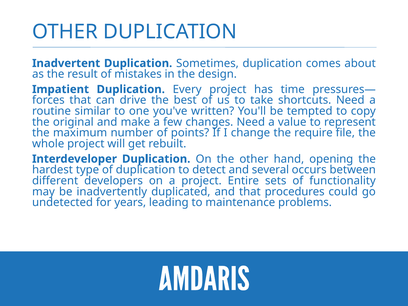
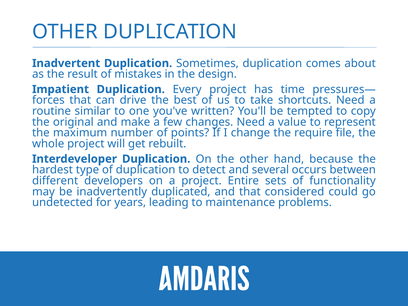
opening: opening -> because (331, 159)
procedures: procedures -> considered (295, 192)
